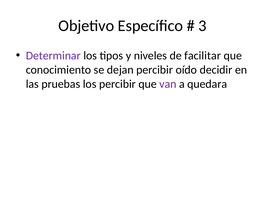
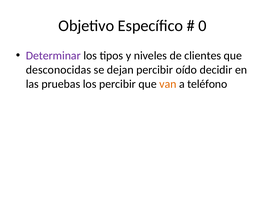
3: 3 -> 0 (202, 26)
facilitar: facilitar -> clientes (203, 56)
conocimiento: conocimiento -> desconocidas (58, 70)
van colour: purple -> orange (168, 84)
quedara: quedara -> teléfono (207, 84)
